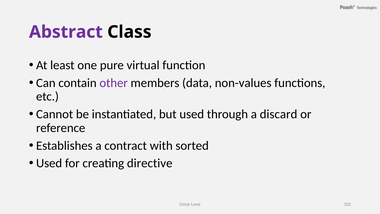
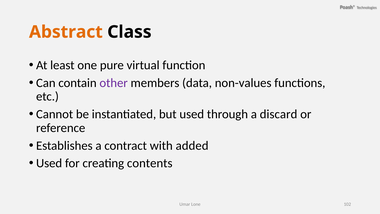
Abstract colour: purple -> orange (66, 32)
sorted: sorted -> added (192, 145)
directive: directive -> contents (150, 163)
